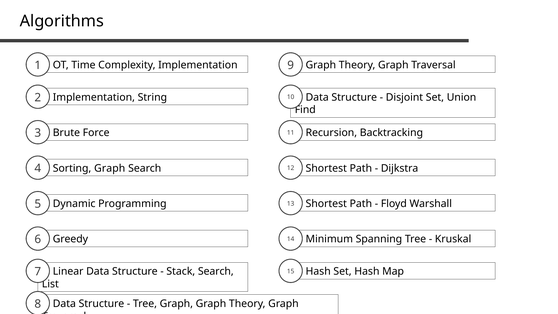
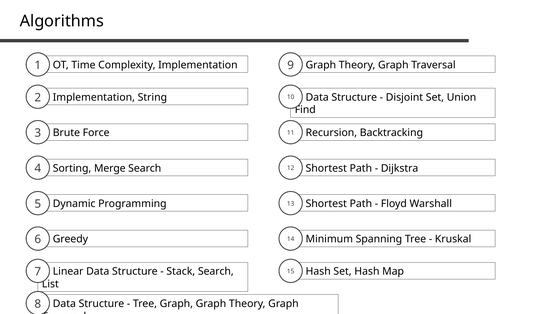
Sorting Graph: Graph -> Merge (110, 168)
